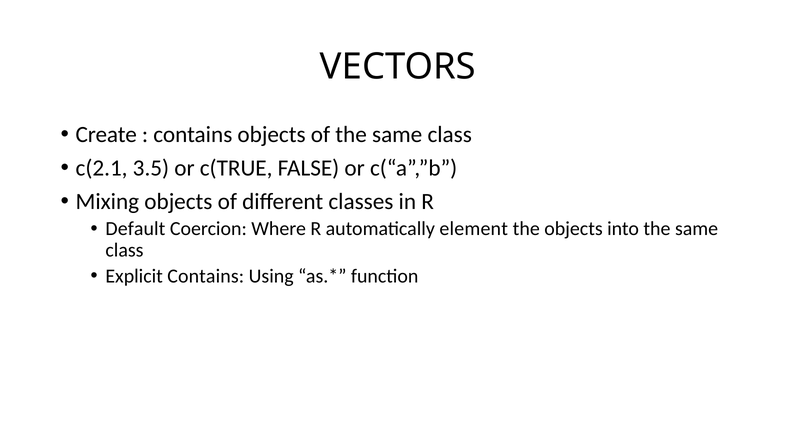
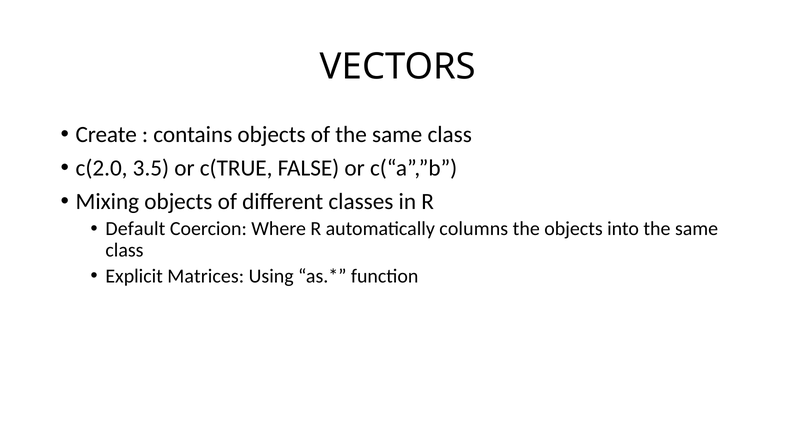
c(2.1: c(2.1 -> c(2.0 (102, 168)
element: element -> columns (474, 229)
Explicit Contains: Contains -> Matrices (206, 276)
